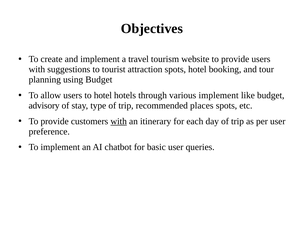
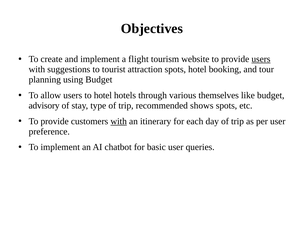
travel: travel -> flight (138, 59)
users underline: none -> present (261, 59)
various implement: implement -> themselves (219, 95)
places: places -> shows (202, 106)
